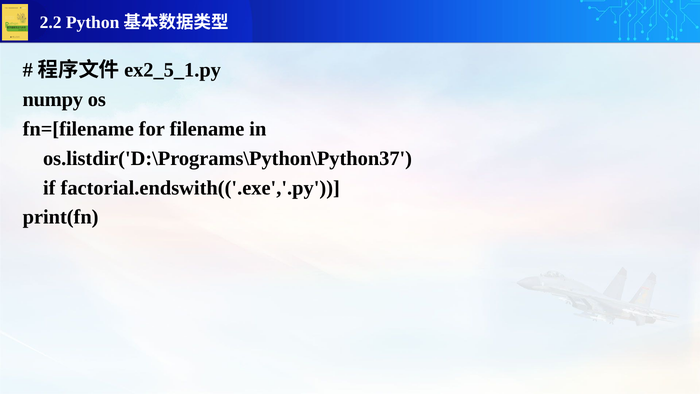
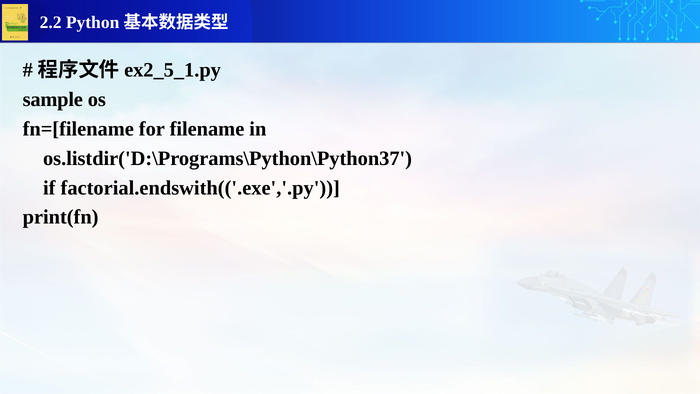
numpy: numpy -> sample (53, 99)
